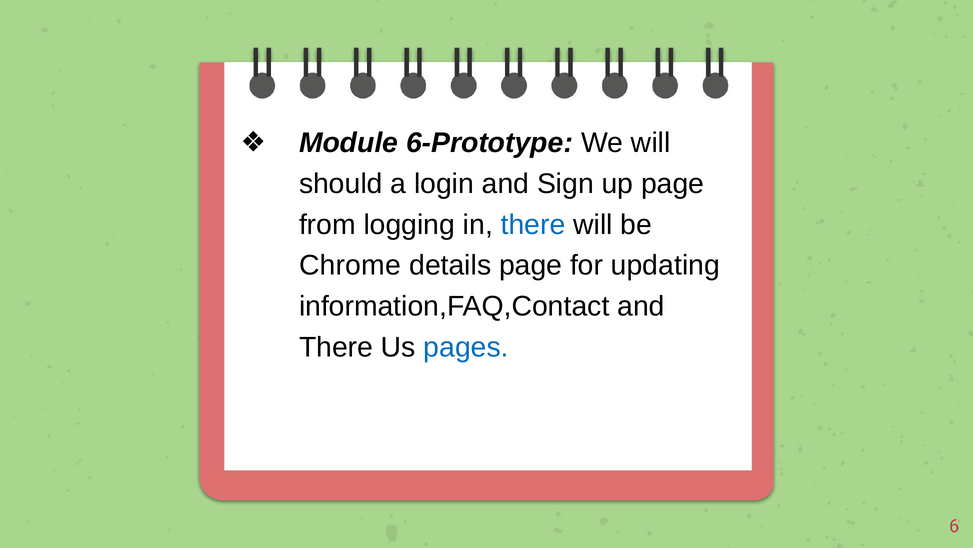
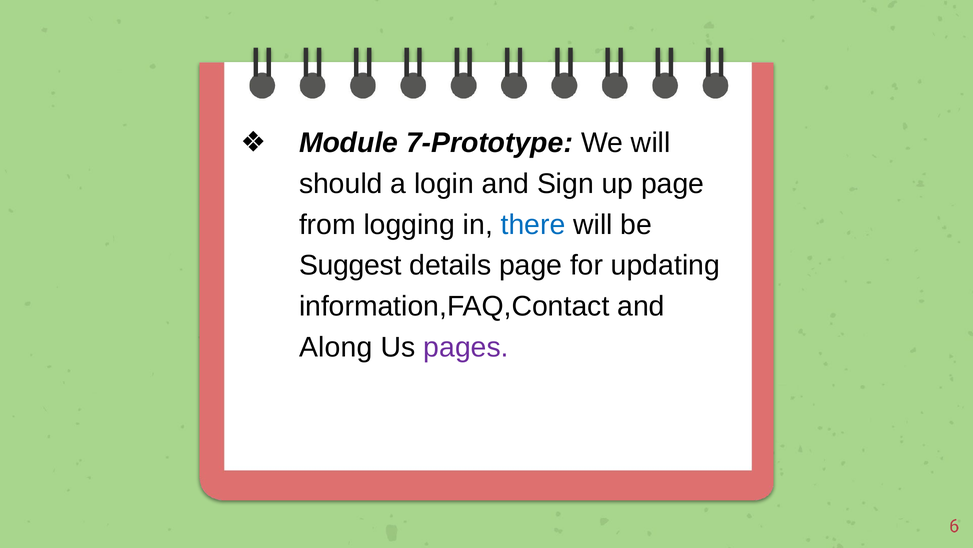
6-Prototype: 6-Prototype -> 7-Prototype (490, 143)
Chrome: Chrome -> Suggest (350, 265)
There: There -> Along (336, 347)
pages colour: blue -> purple (466, 347)
